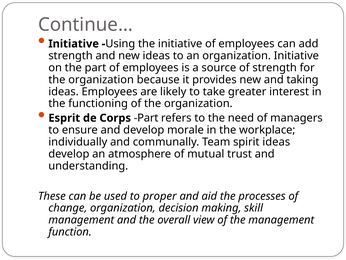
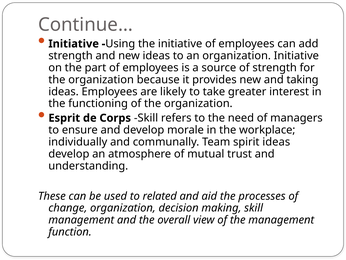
Corps Part: Part -> Skill (146, 118)
proper: proper -> related (160, 196)
